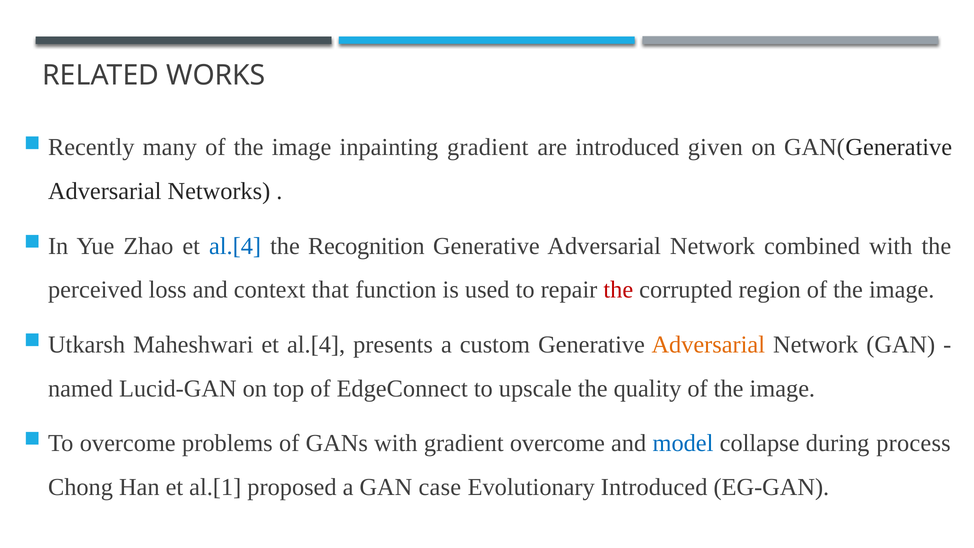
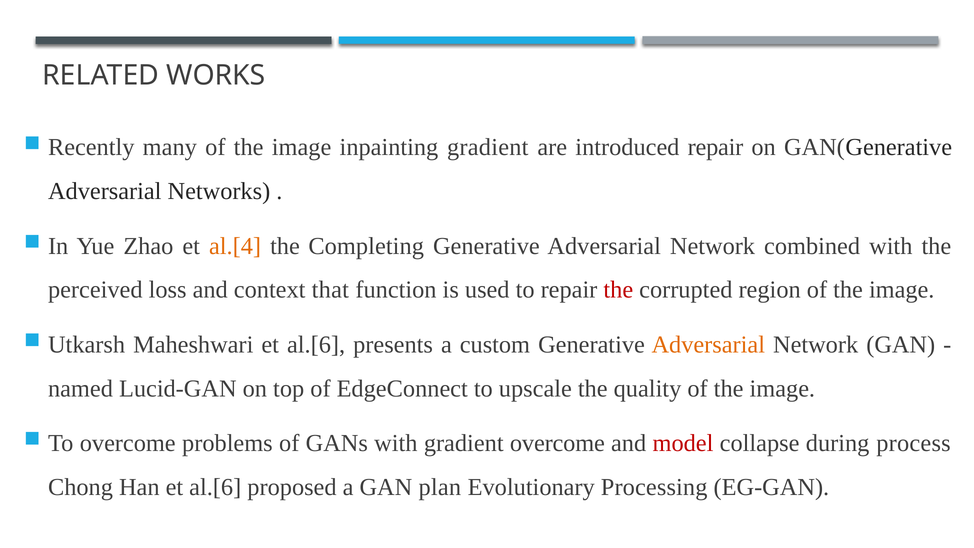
introduced given: given -> repair (716, 147)
al.[4 colour: blue -> orange (235, 246)
Recognition: Recognition -> Completing (366, 246)
Maheshwari et al.[4: al.[4 -> al.[6 (316, 345)
model colour: blue -> red (683, 443)
Han et al.[1: al.[1 -> al.[6 (215, 487)
case: case -> plan (440, 487)
Evolutionary Introduced: Introduced -> Processing (654, 487)
